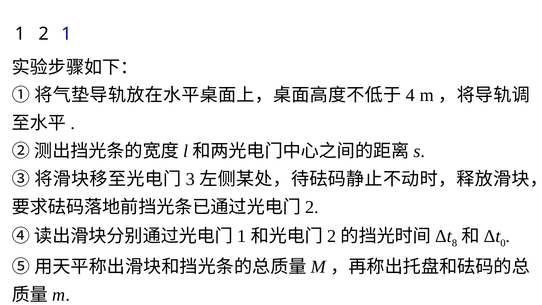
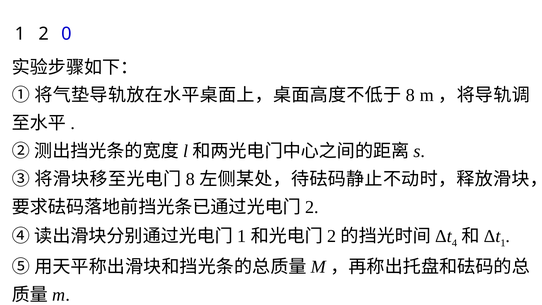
2 1: 1 -> 0 (66, 34)
4: 4 -> 8 (410, 95)
3: 3 -> 8 (190, 179)
8: 8 -> 4 (454, 243)
0: 0 -> 1 (503, 243)
